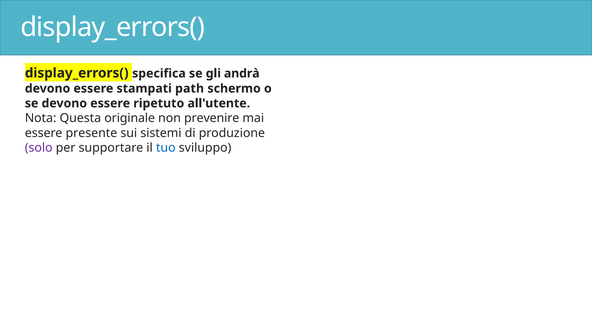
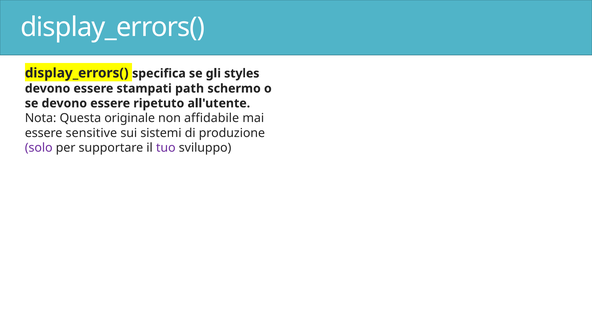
andrà: andrà -> styles (242, 73)
prevenire: prevenire -> affidabile (212, 118)
presente: presente -> sensitive (91, 133)
tuo colour: blue -> purple (166, 148)
